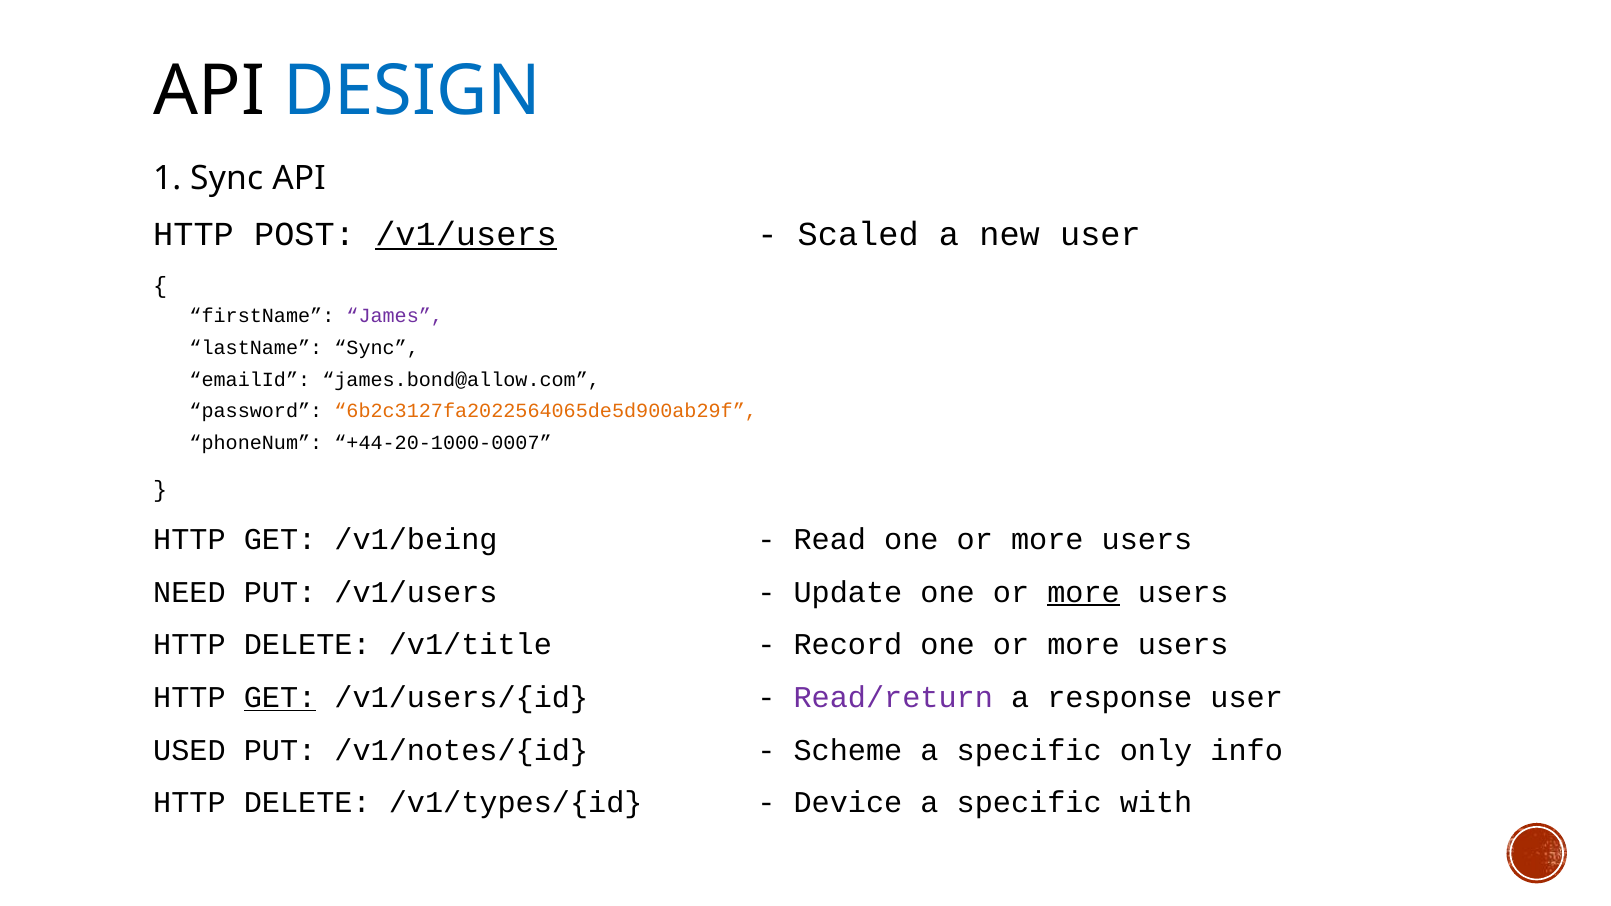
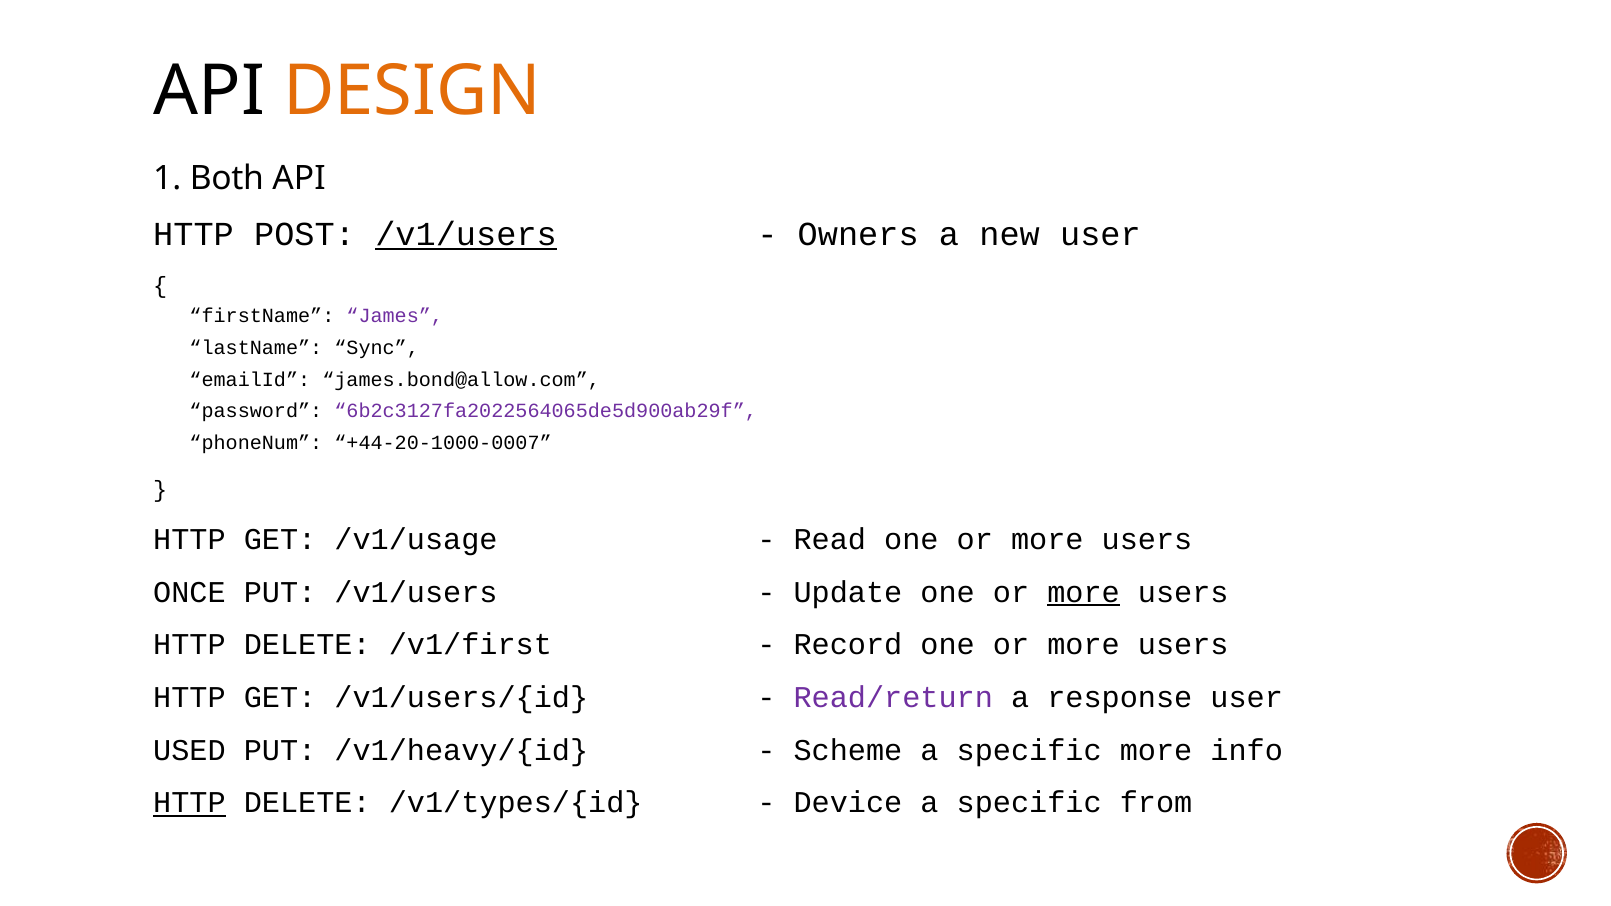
DESIGN colour: blue -> orange (412, 91)
1 Sync: Sync -> Both (227, 178)
Scaled: Scaled -> Owners (858, 235)
6b2c3127fa2022564065de5d900ab29f colour: orange -> purple (546, 411)
/v1/being: /v1/being -> /v1/usage (416, 539)
NEED: NEED -> ONCE (189, 592)
/v1/title: /v1/title -> /v1/first (470, 645)
GET underline: present -> none (280, 698)
/v1/notes/{id: /v1/notes/{id -> /v1/heavy/{id (461, 750)
specific only: only -> more (1156, 750)
HTTP underline: none -> present (189, 803)
with: with -> from (1156, 803)
